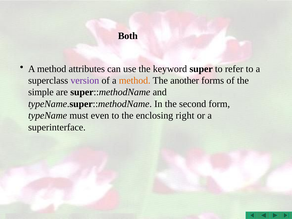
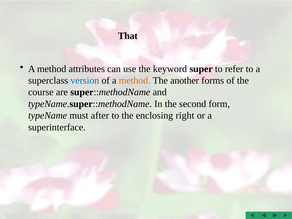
Both: Both -> That (128, 36)
version colour: purple -> blue (85, 81)
simple: simple -> course (41, 92)
even: even -> after (100, 116)
